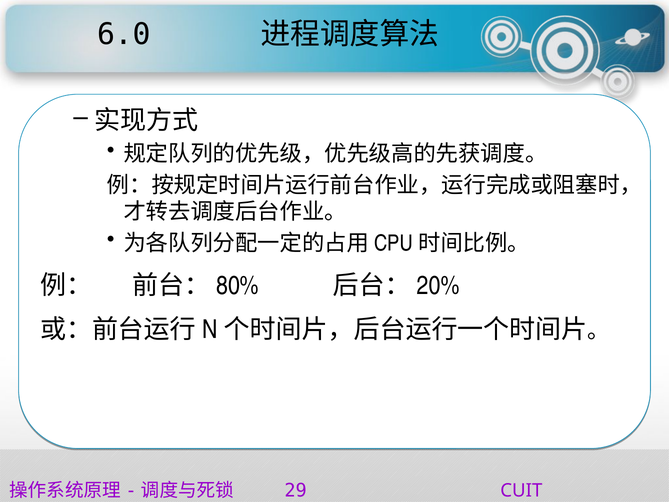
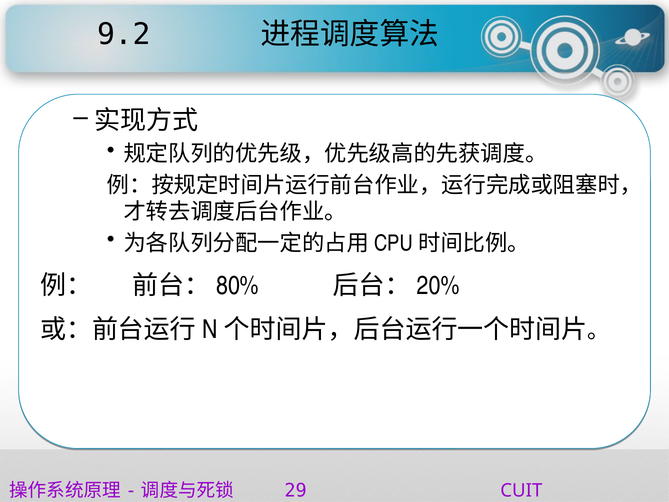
6.0: 6.0 -> 9.2 (124, 34)
